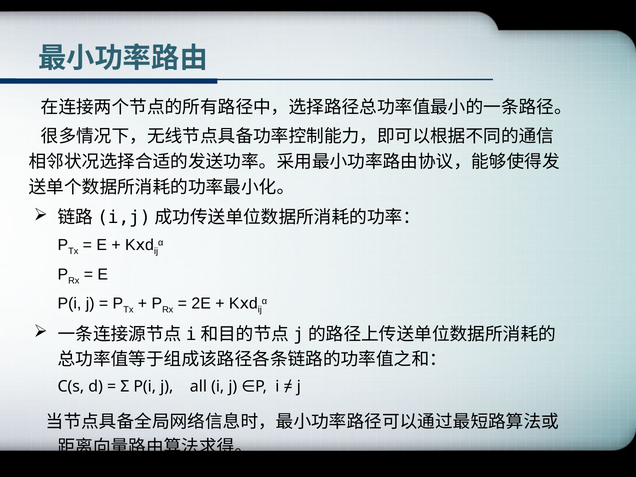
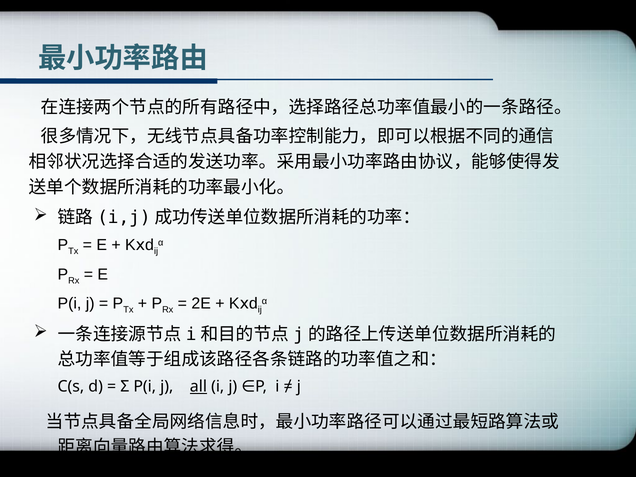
all underline: none -> present (198, 387)
